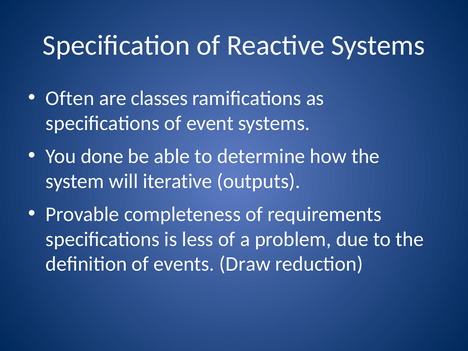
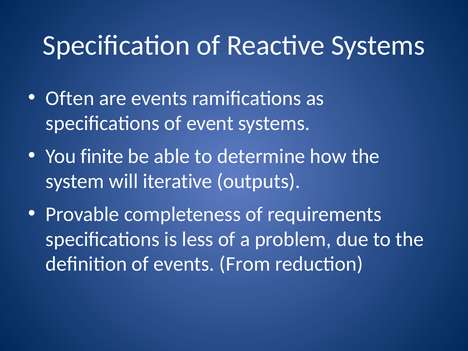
are classes: classes -> events (159, 98)
done: done -> finite (102, 156)
Draw: Draw -> From (245, 264)
